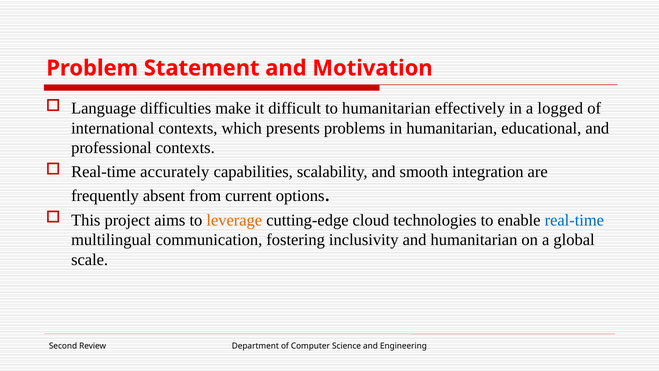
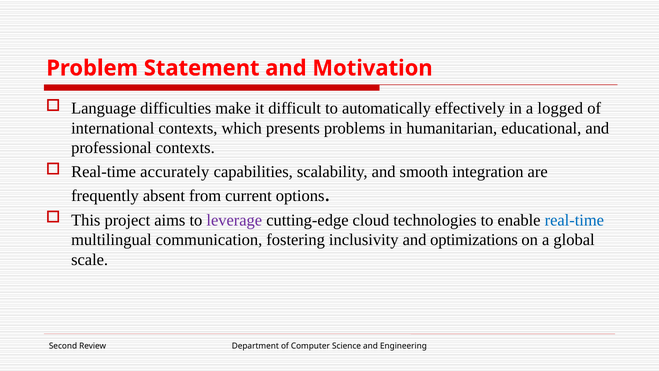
to humanitarian: humanitarian -> automatically (387, 108)
leverage colour: orange -> purple (234, 220)
and humanitarian: humanitarian -> optimizations (474, 240)
